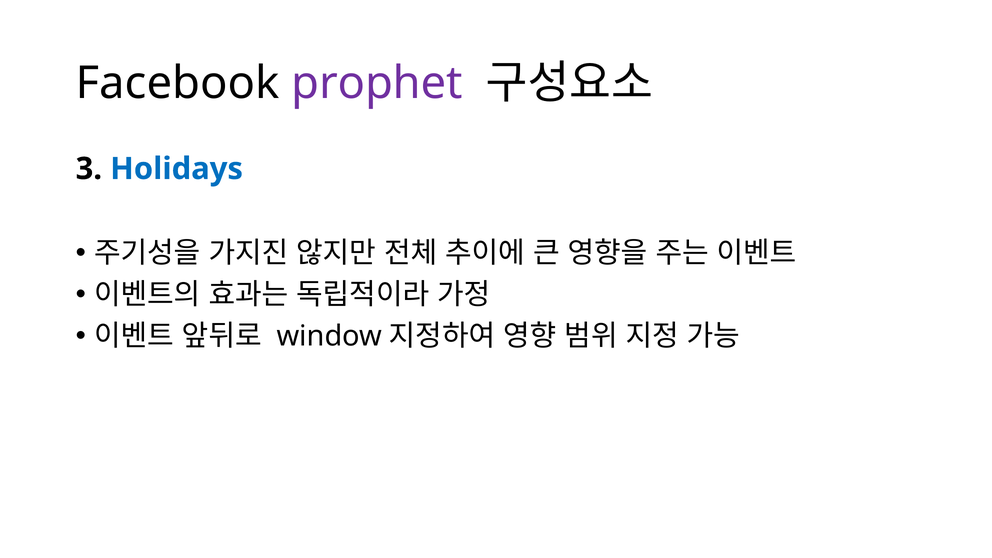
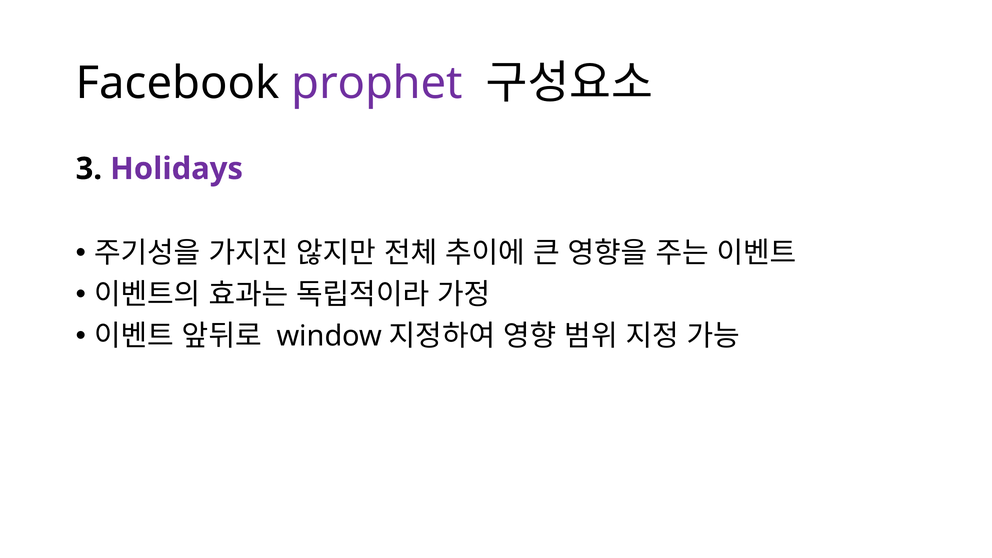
Holidays colour: blue -> purple (177, 169)
